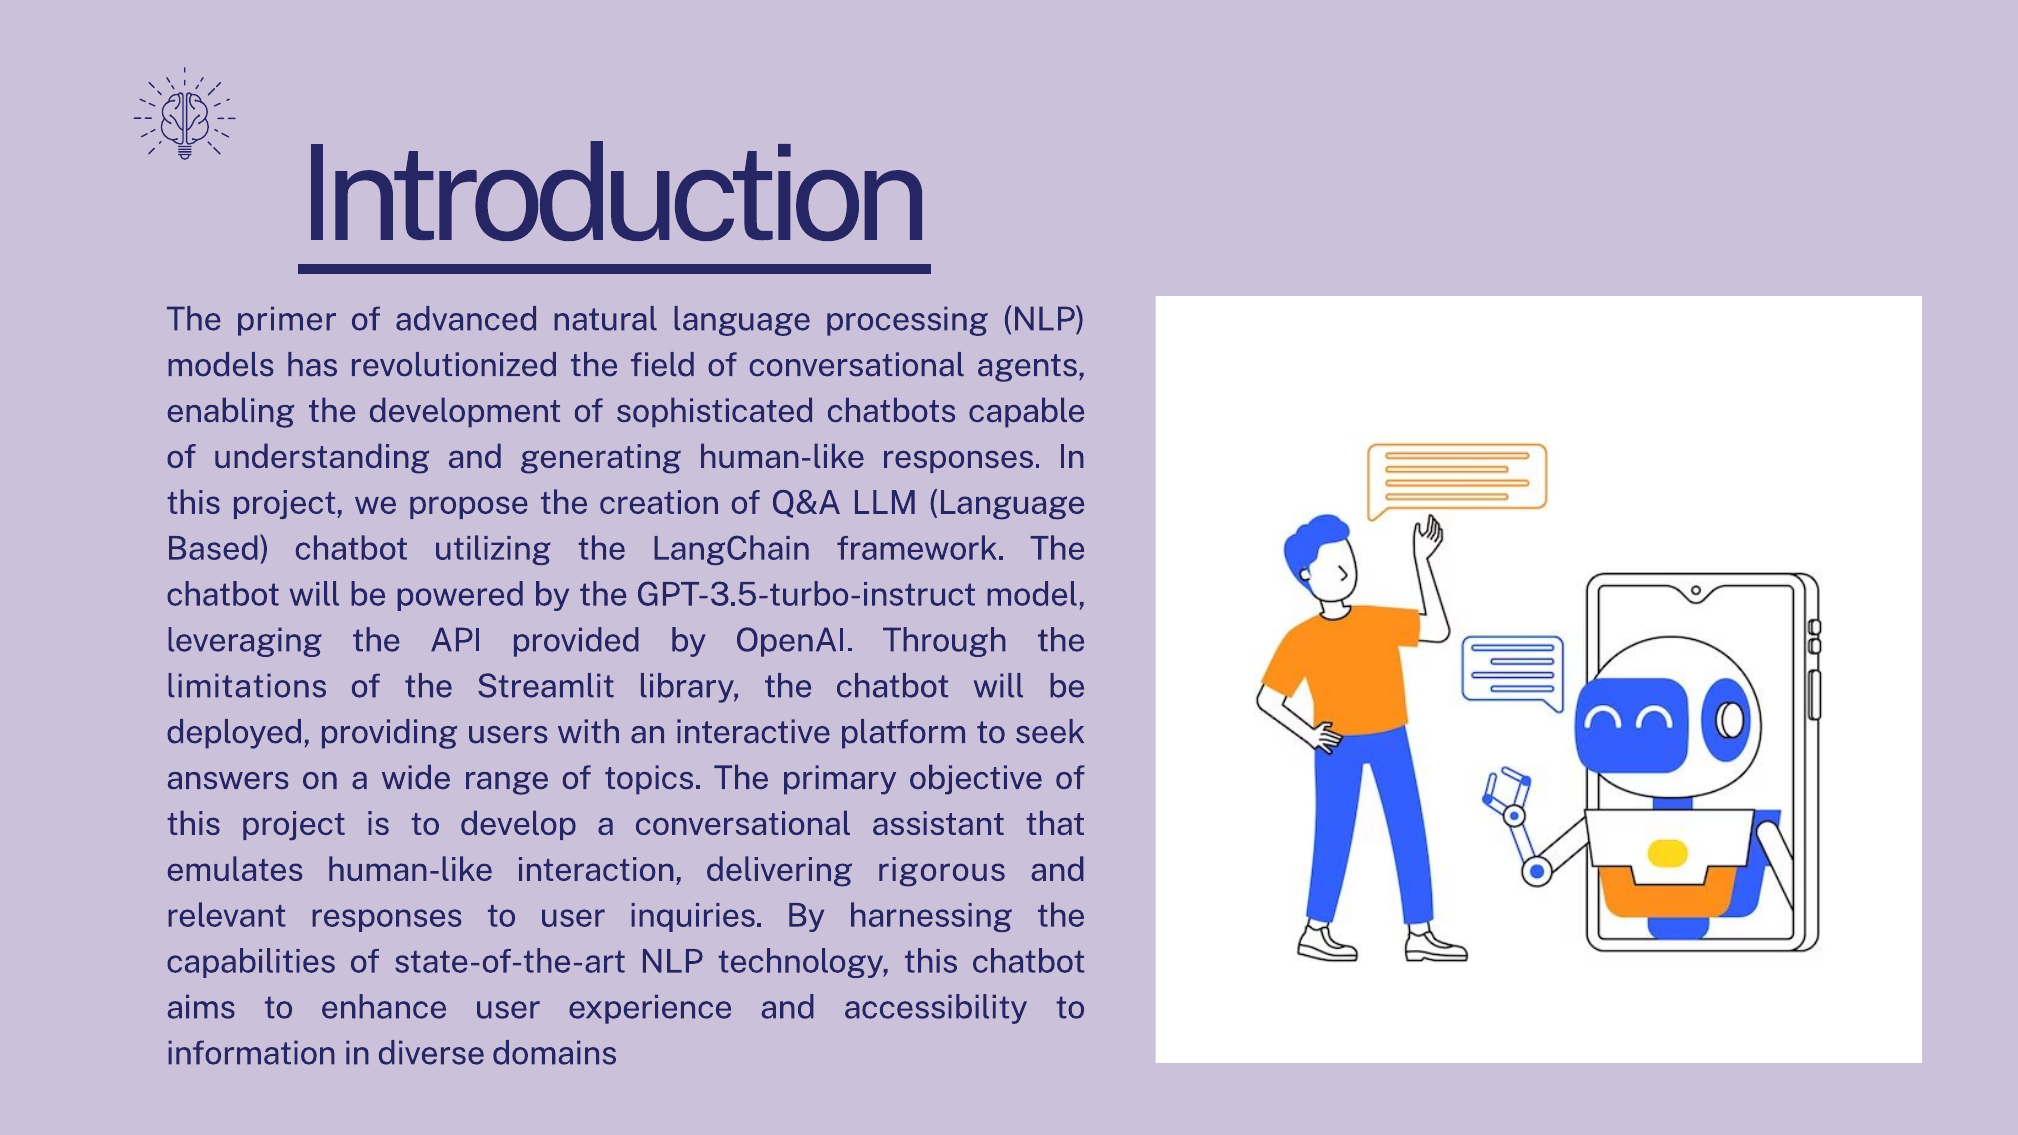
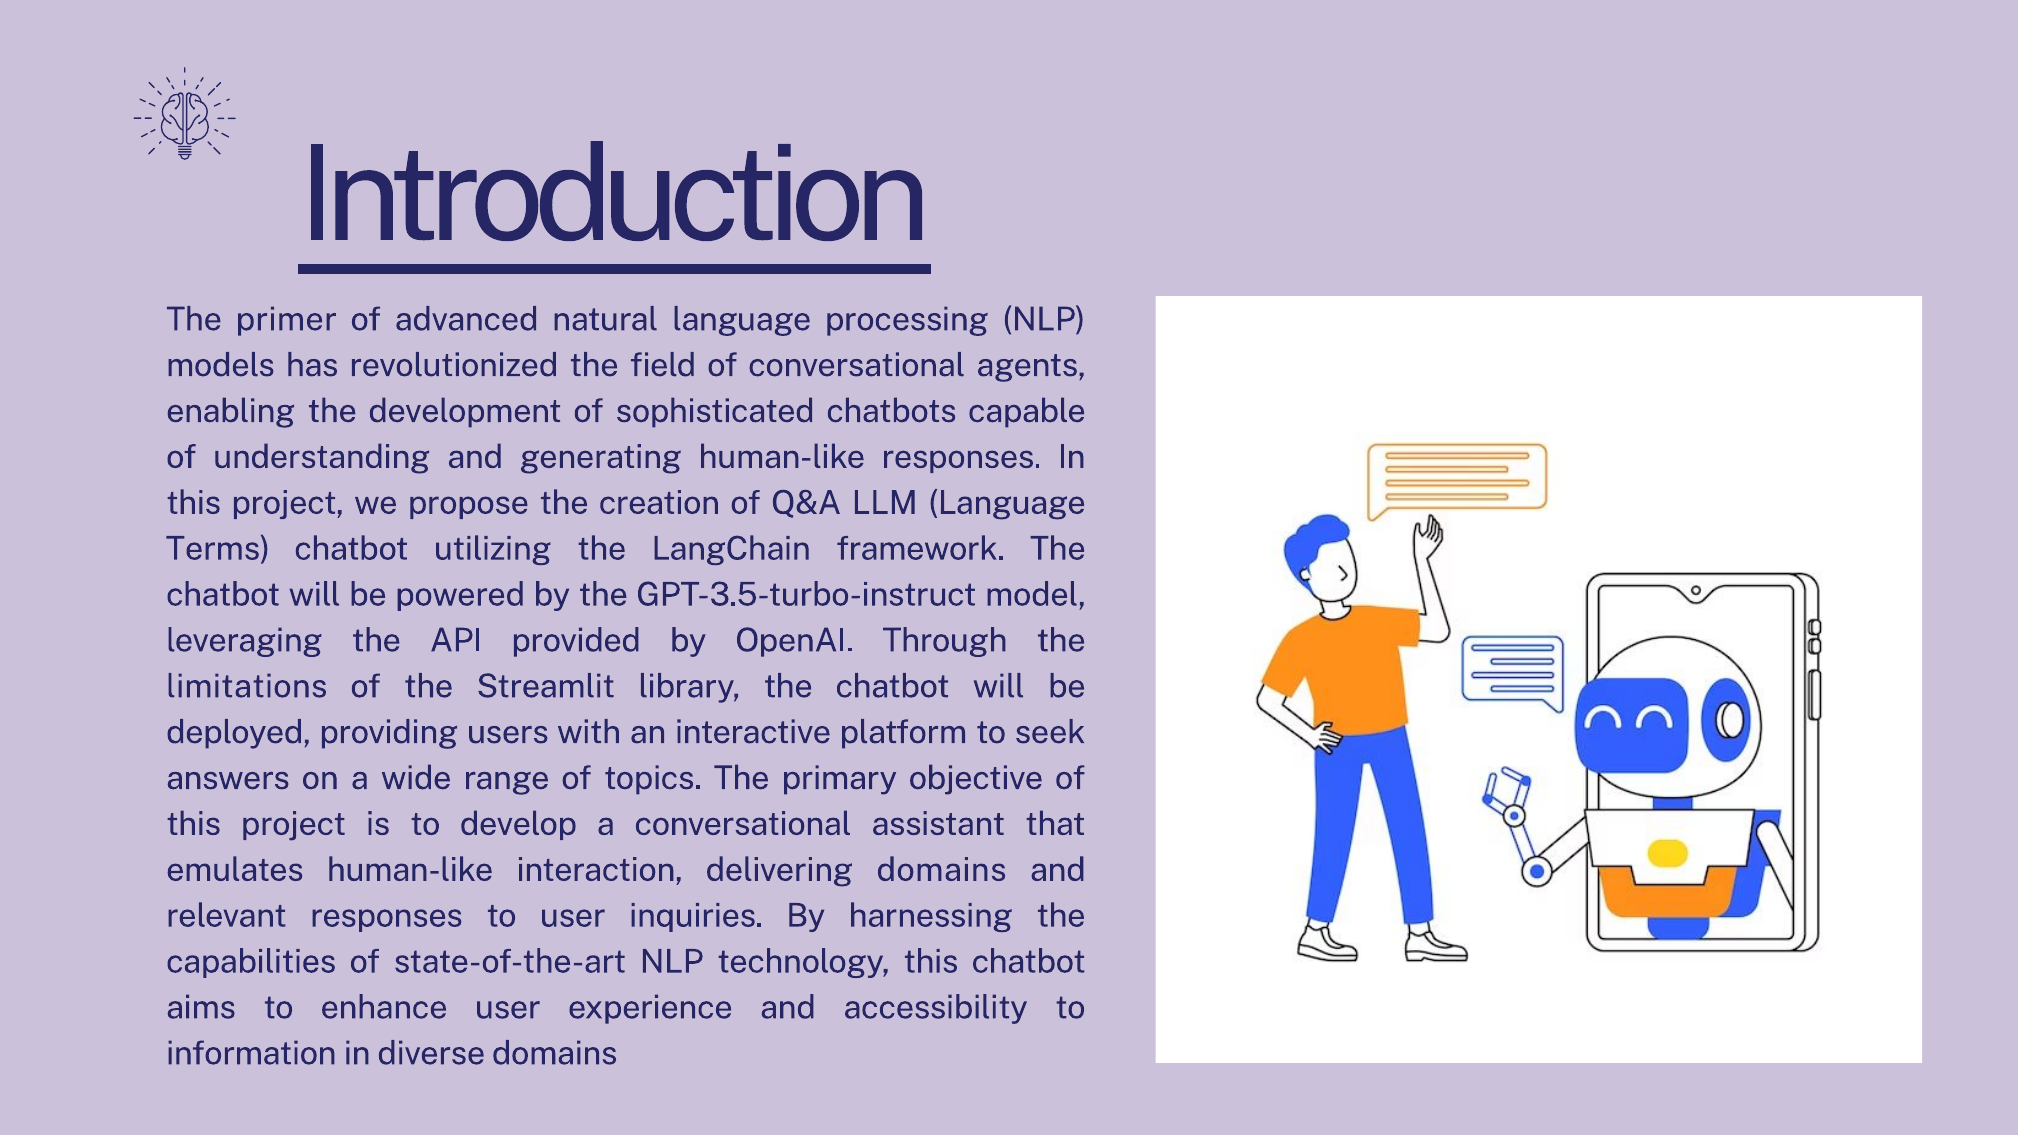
Based: Based -> Terms (218, 549)
delivering rigorous: rigorous -> domains (942, 870)
